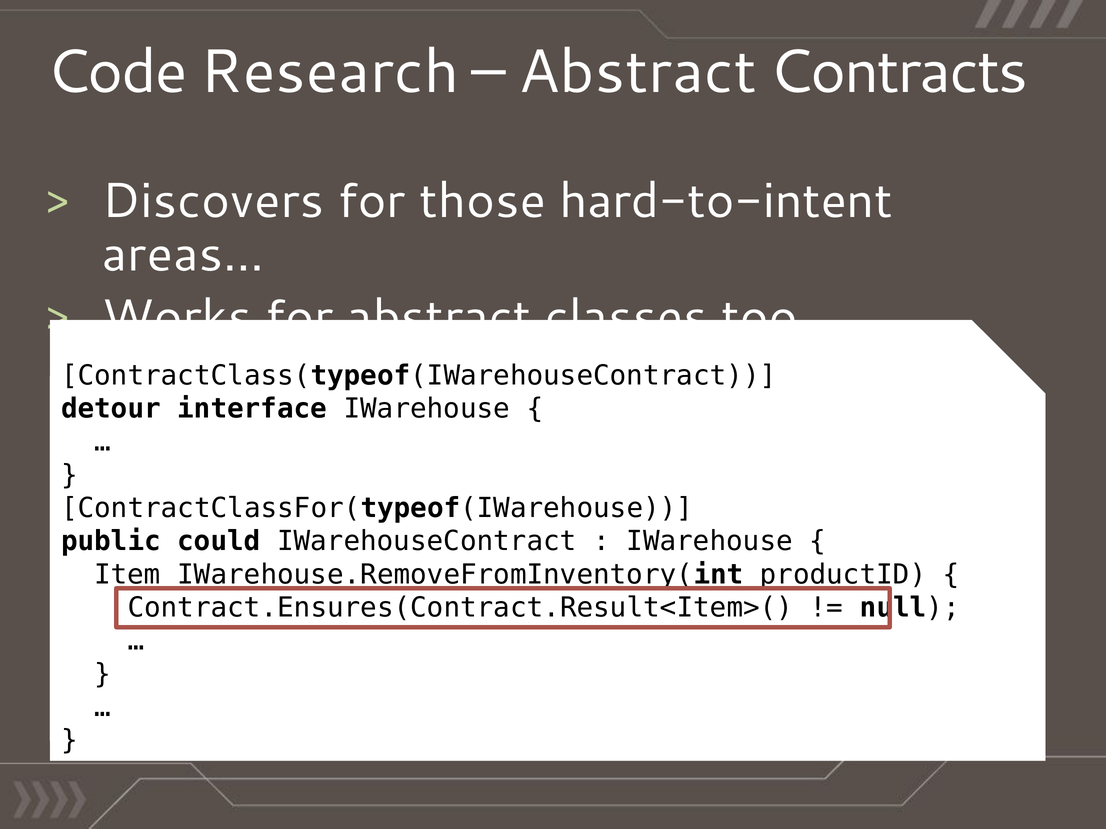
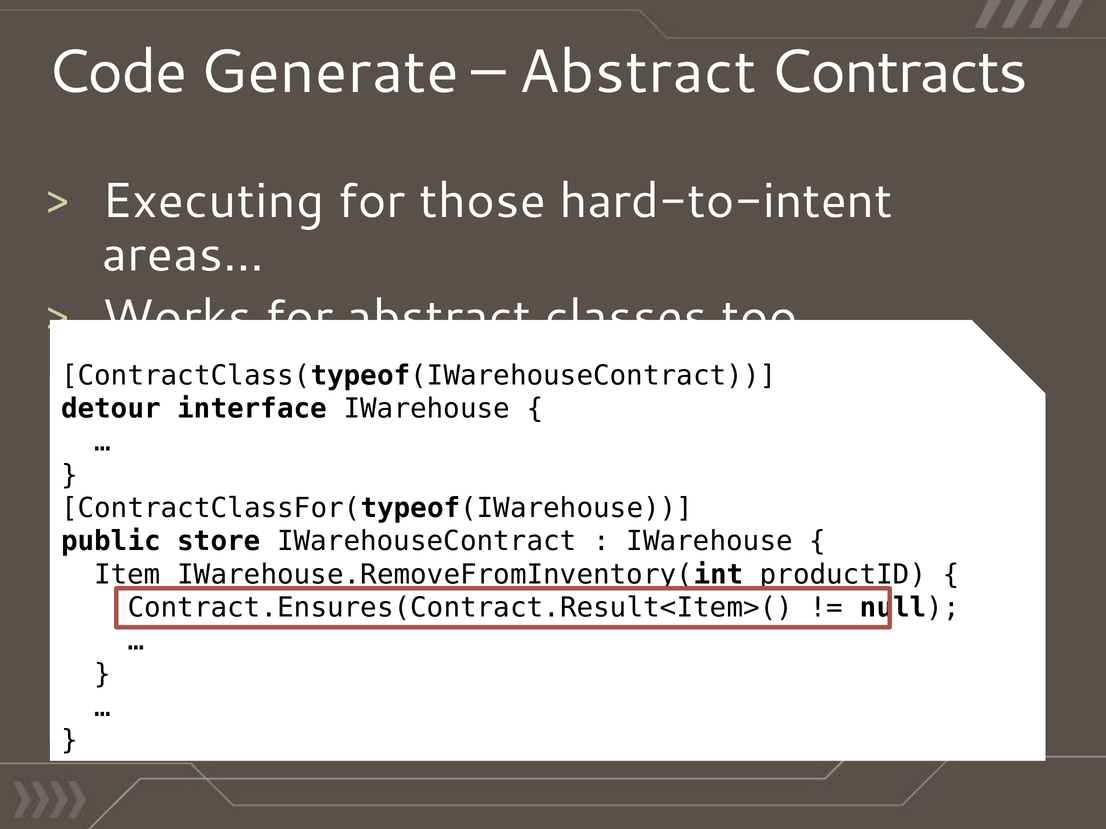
Research: Research -> Generate (330, 72)
Discovers: Discovers -> Executing (213, 201)
could: could -> store (219, 542)
